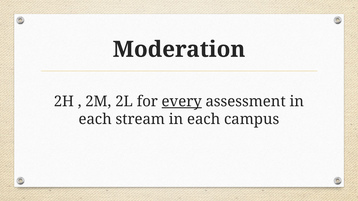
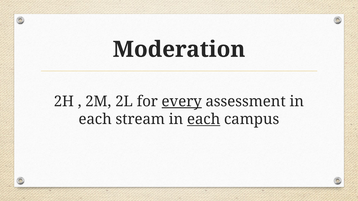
each underline: none -> present (204, 119)
